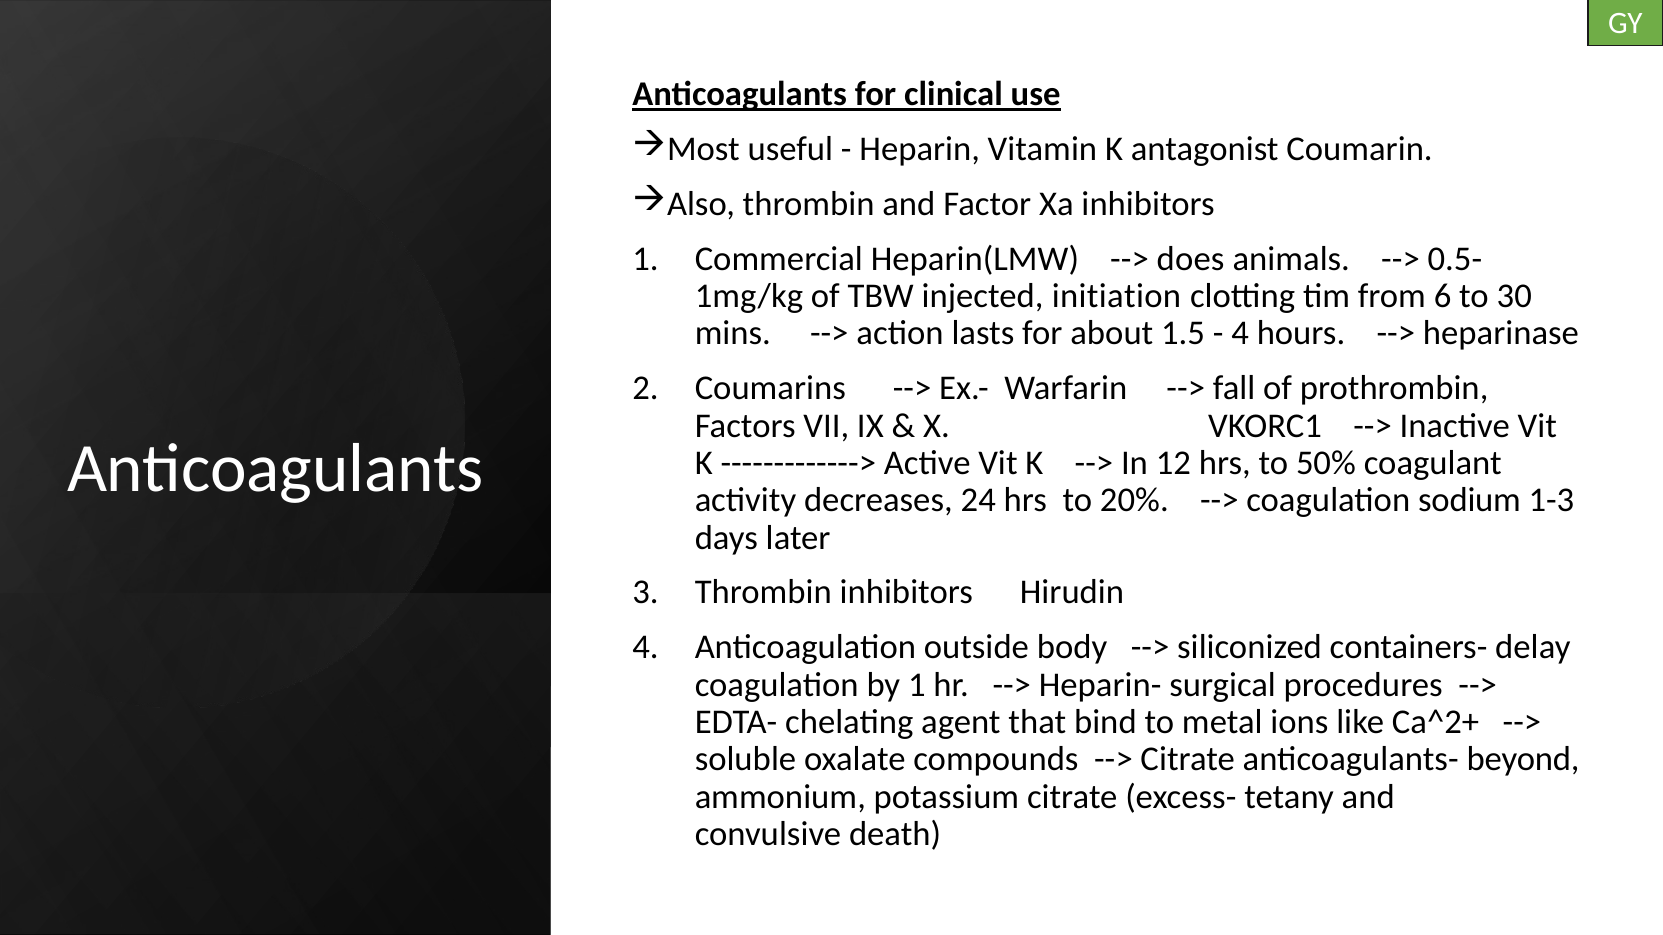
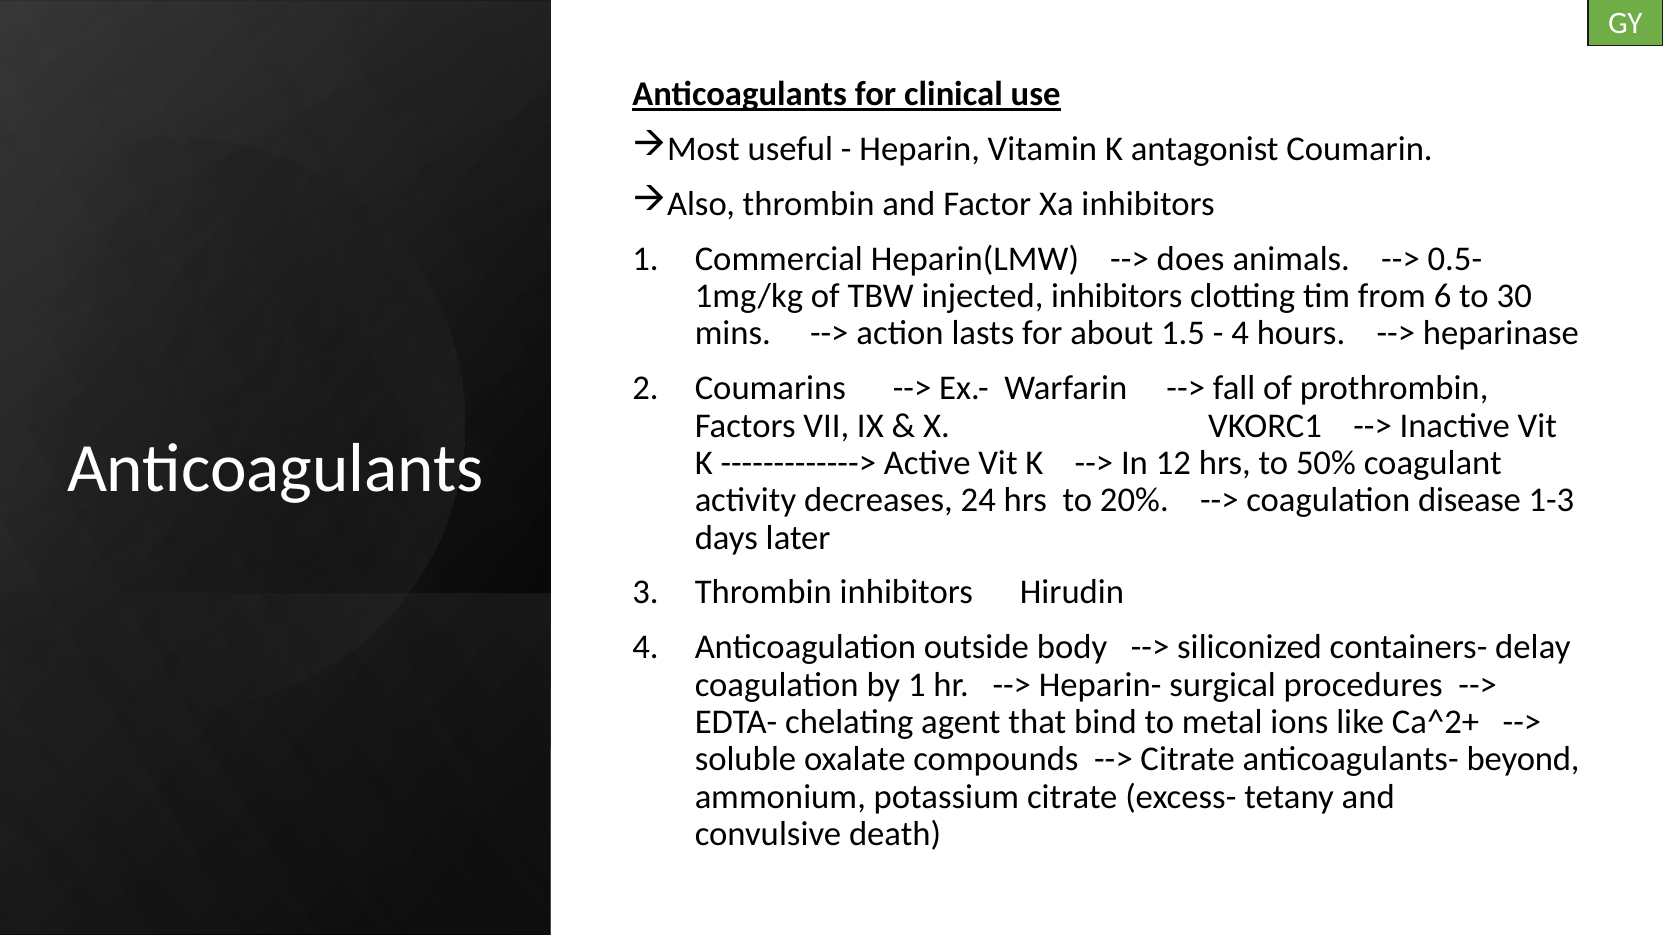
injected initiation: initiation -> inhibitors (1117, 296)
sodium: sodium -> disease (1470, 501)
